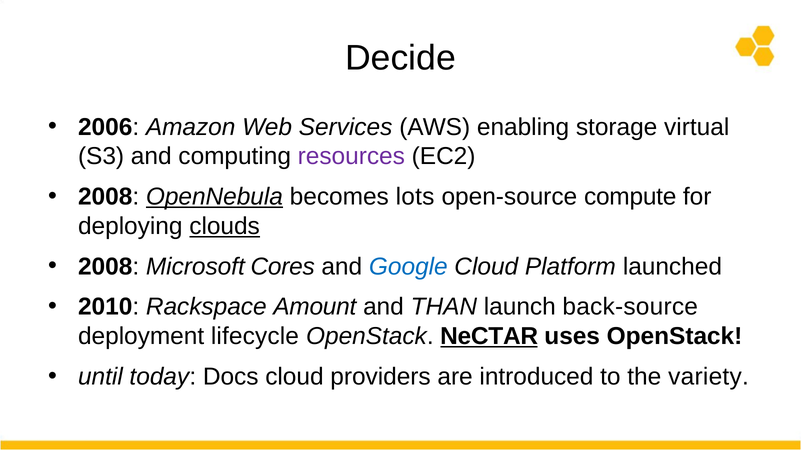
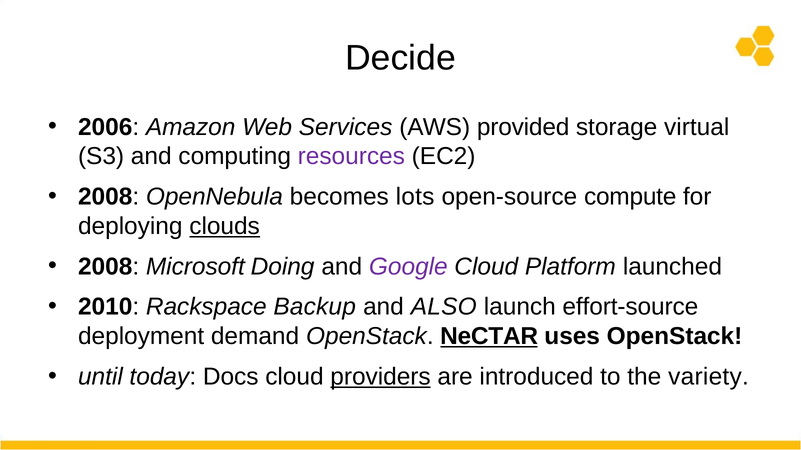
enabling: enabling -> provided (523, 127)
OpenNebula underline: present -> none (214, 197)
Cores: Cores -> Doing (283, 267)
Google colour: blue -> purple (408, 267)
Amount: Amount -> Backup (315, 307)
THAN: THAN -> ALSO (444, 307)
back-source: back-source -> effort-source (630, 307)
lifecycle: lifecycle -> demand (255, 337)
providers underline: none -> present (381, 377)
